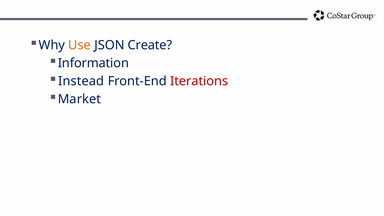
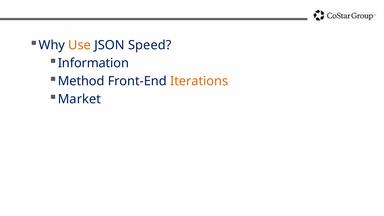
Create: Create -> Speed (150, 45)
Instead: Instead -> Method (81, 81)
Iterations colour: red -> orange (199, 81)
